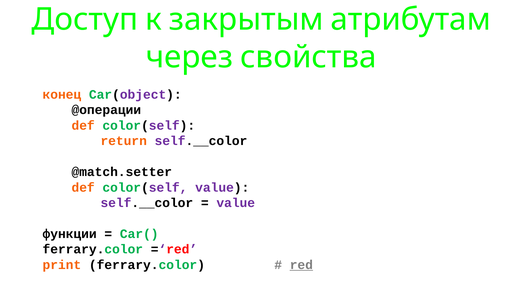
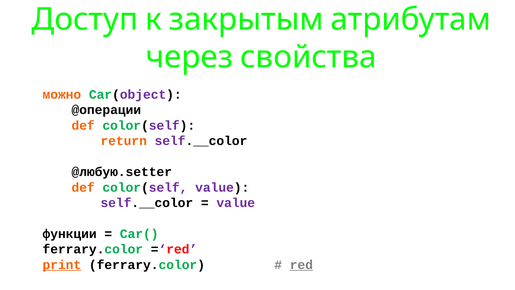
конец: конец -> можно (62, 94)
@match.setter: @match.setter -> @любую.setter (122, 172)
print underline: none -> present (62, 265)
